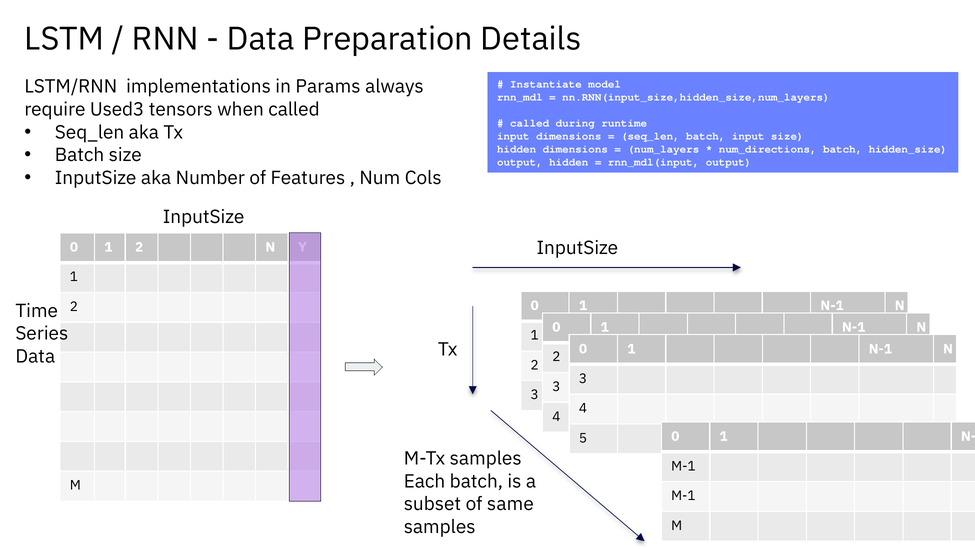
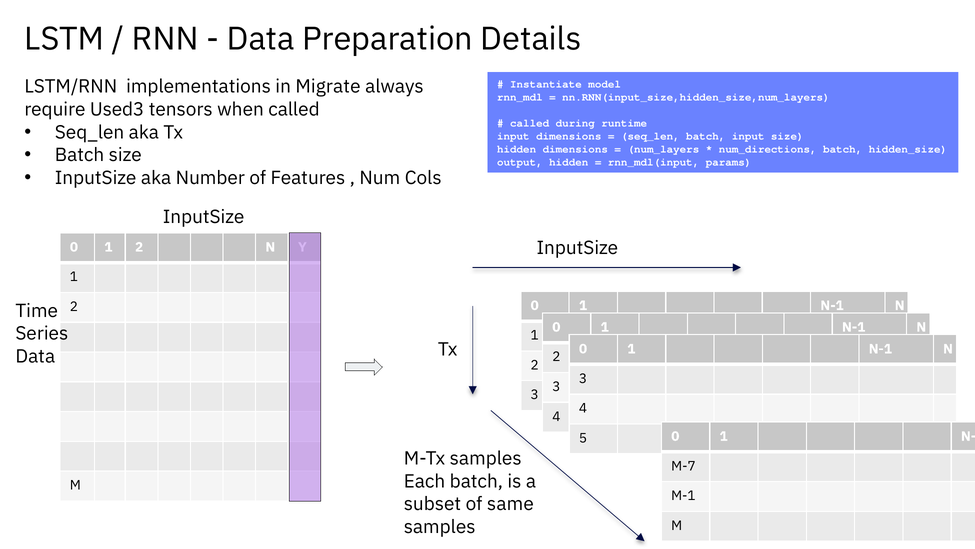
Params: Params -> Migrate (328, 87)
rnn_mdl(input output: output -> params (729, 162)
M-1: M-1 -> M-7 (683, 466)
